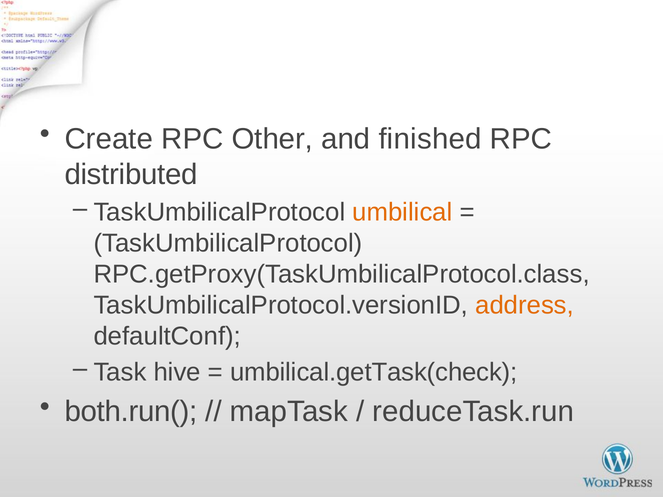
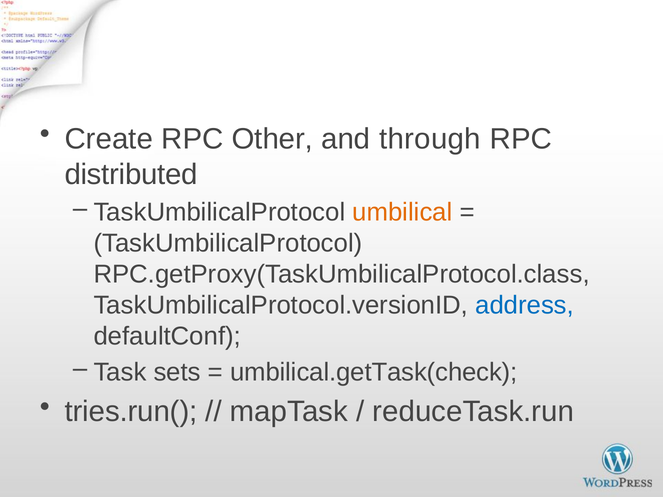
finished: finished -> through (430, 139)
address colour: orange -> blue (525, 305)
hive: hive -> sets (177, 372)
both.run(: both.run( -> tries.run( (131, 412)
